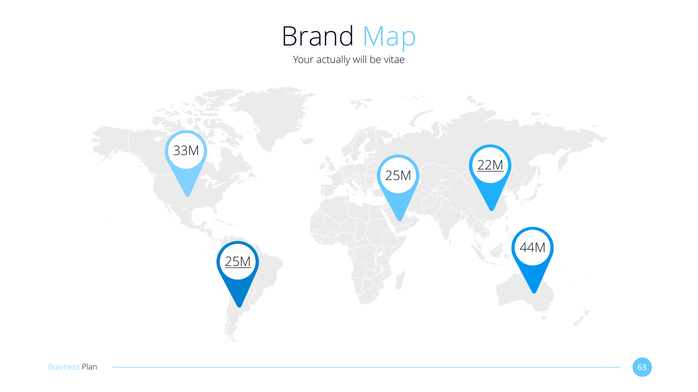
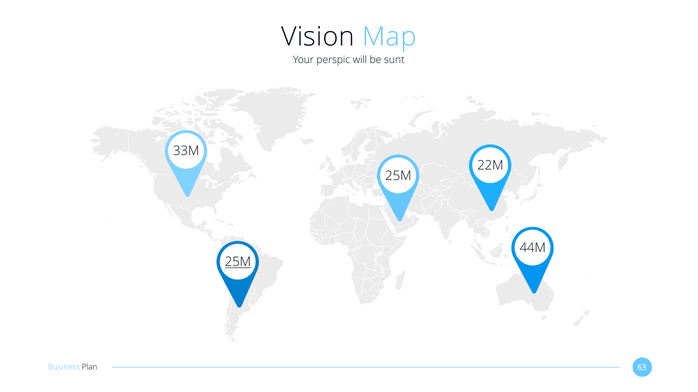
Brand: Brand -> Vision (318, 37)
actually: actually -> perspic (333, 60)
vitae: vitae -> sunt (394, 60)
22M underline: present -> none (490, 166)
